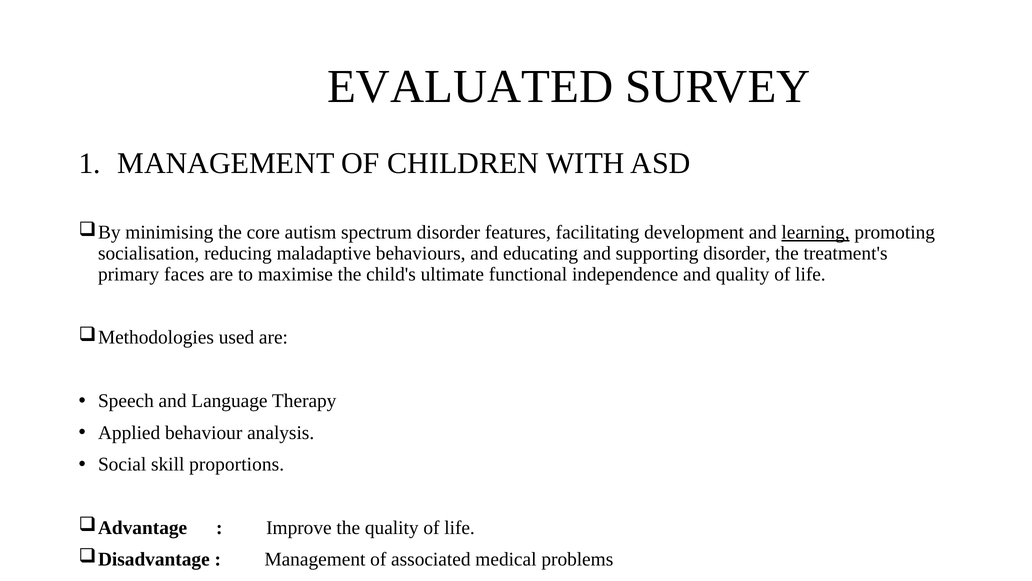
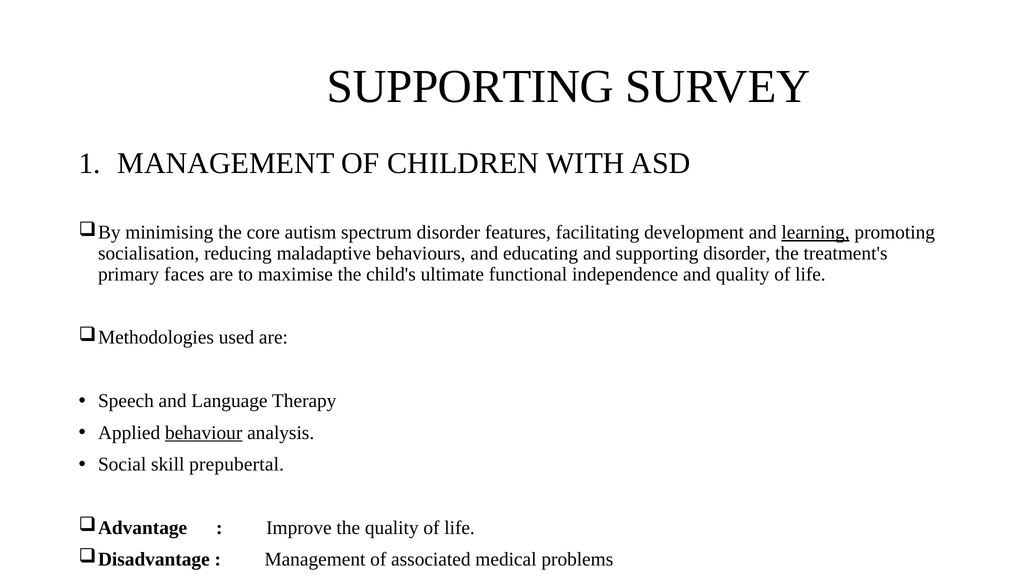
EVALUATED: EVALUATED -> SUPPORTING (470, 87)
behaviour underline: none -> present (204, 432)
proportions: proportions -> prepubertal (237, 464)
